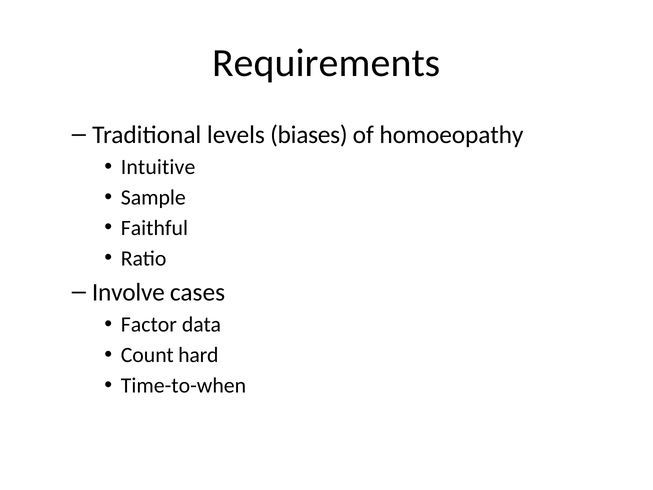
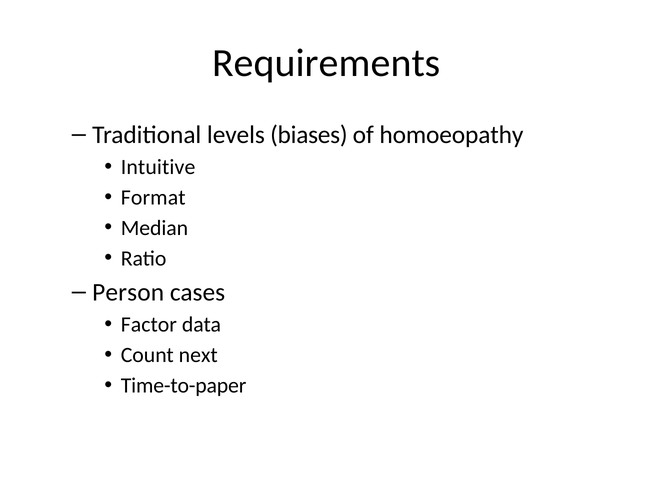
Sample: Sample -> Format (153, 197)
Faithful: Faithful -> Median (154, 228)
Involve: Involve -> Person (128, 292)
hard: hard -> next (198, 355)
Time-to-when: Time-to-when -> Time-to-paper (184, 385)
